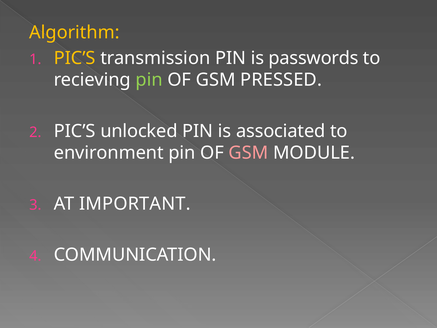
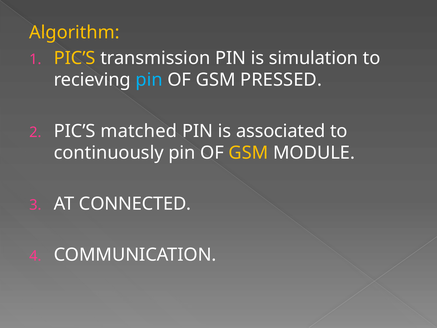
passwords: passwords -> simulation (314, 58)
pin colour: light green -> light blue (149, 80)
unlocked: unlocked -> matched (139, 131)
environment: environment -> continuously (109, 153)
GSM colour: pink -> yellow (249, 153)
IMPORTANT: IMPORTANT -> CONNECTED (135, 204)
